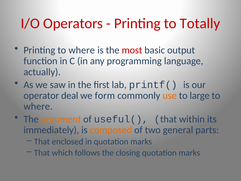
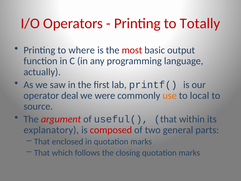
form: form -> were (105, 95)
large: large -> local (200, 95)
where: where -> source (38, 106)
argument colour: orange -> red (61, 119)
immediately: immediately -> explanatory (51, 130)
composed colour: orange -> red (111, 130)
